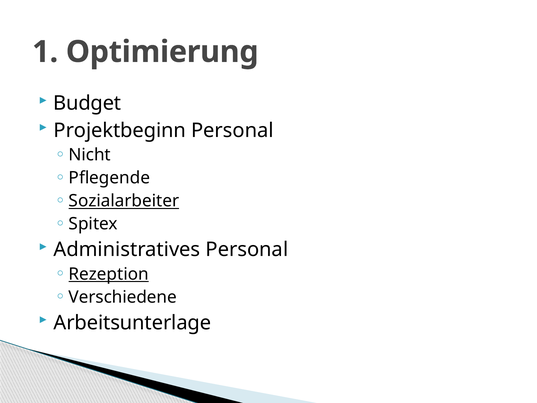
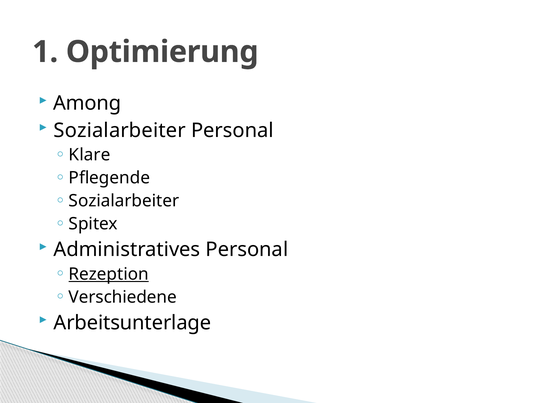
Budget: Budget -> Among (87, 103)
Projektbeginn: Projektbeginn -> Sozialarbeiter (120, 130)
Nicht: Nicht -> Klare (90, 155)
Sozialarbeiter underline: present -> none (124, 201)
